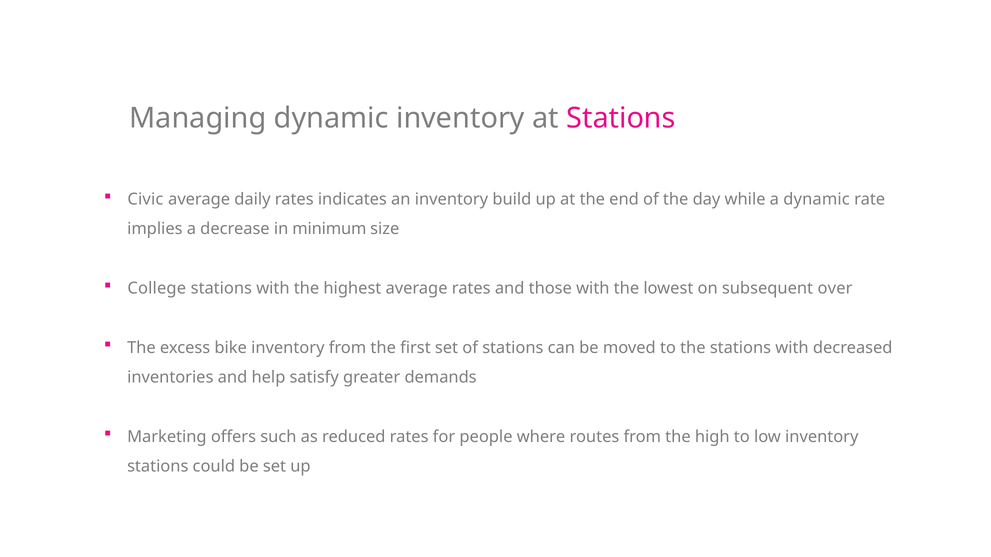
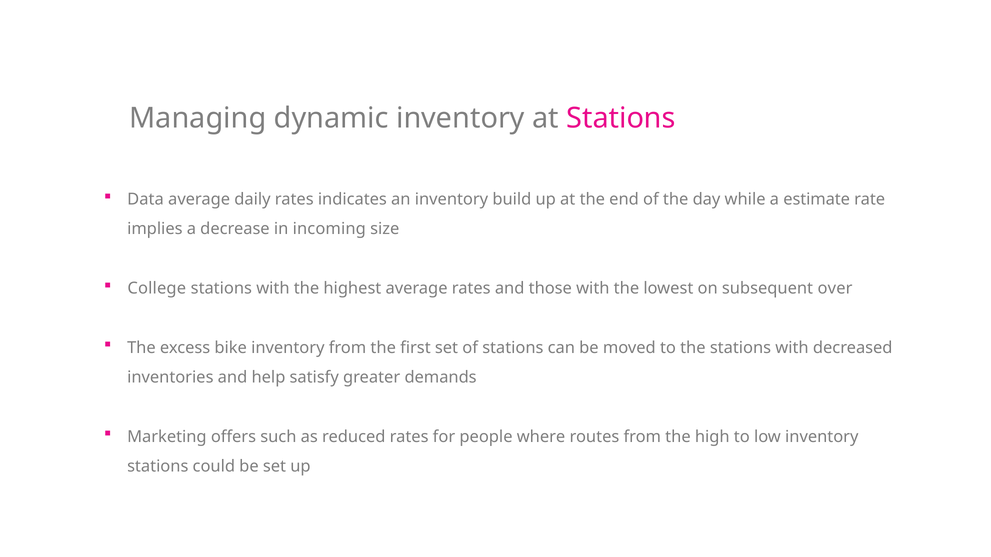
Civic: Civic -> Data (145, 199)
a dynamic: dynamic -> estimate (817, 199)
minimum: minimum -> incoming (329, 229)
